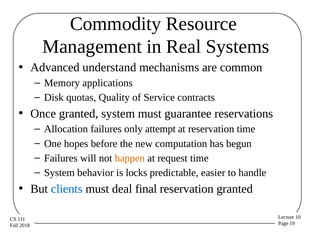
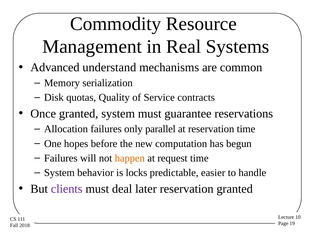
applications: applications -> serialization (108, 83)
attempt: attempt -> parallel (160, 129)
clients colour: blue -> purple (67, 189)
final: final -> later (146, 189)
